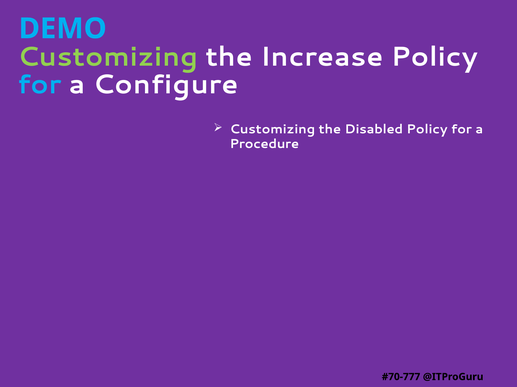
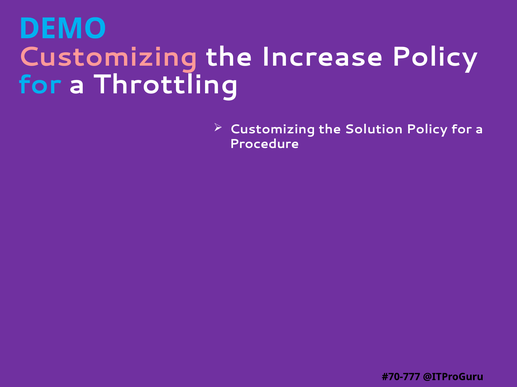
Customizing colour: light green -> pink (108, 57)
Configure: Configure -> Throttling (166, 85)
Disabled: Disabled -> Solution (374, 129)
